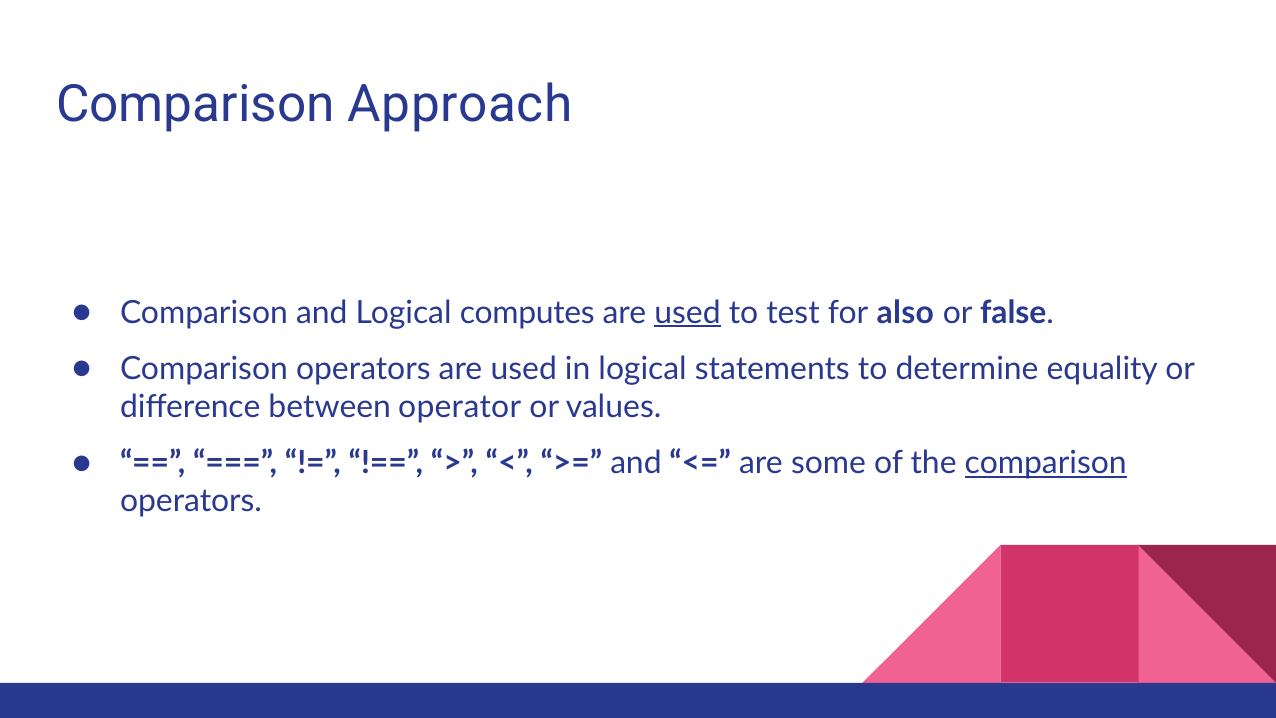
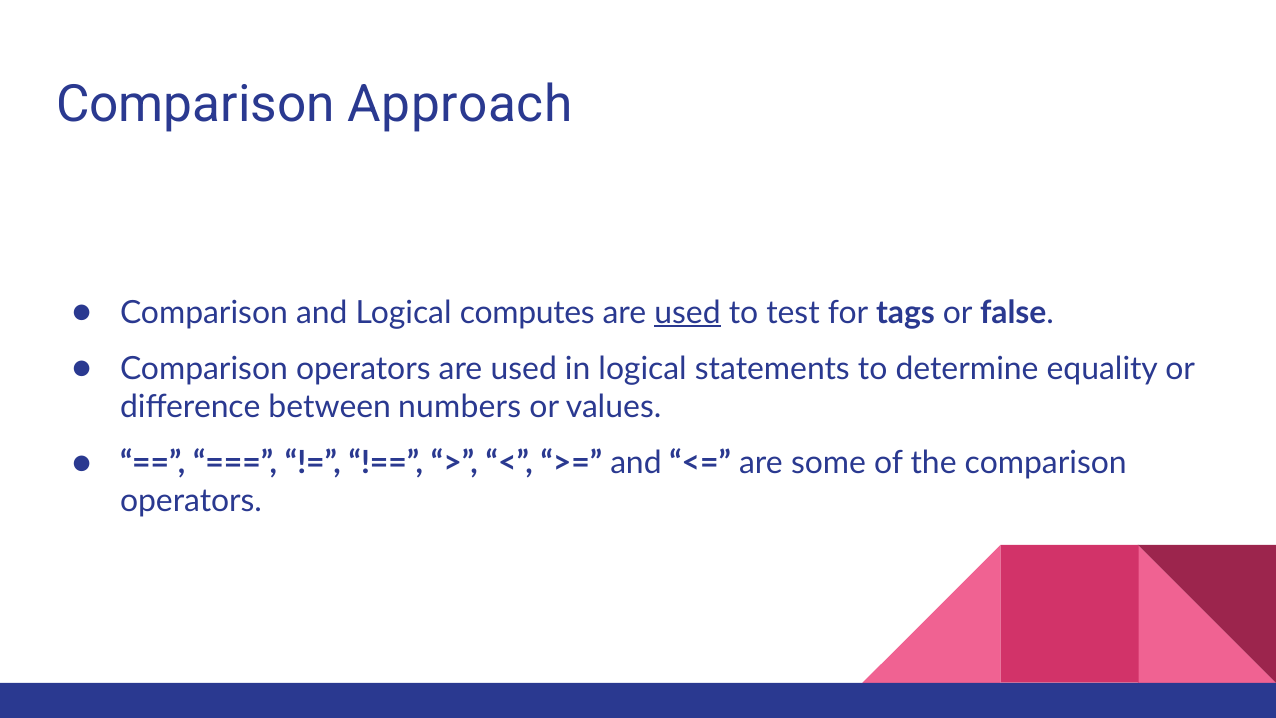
also: also -> tags (905, 312)
operator: operator -> numbers (460, 407)
comparison underline: present -> none (1046, 463)
